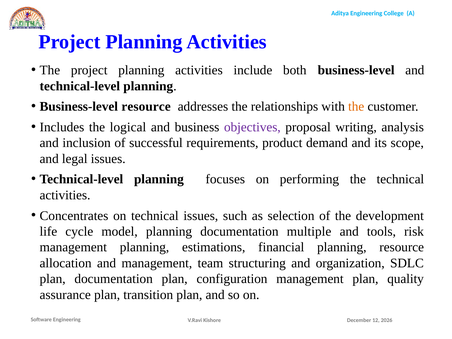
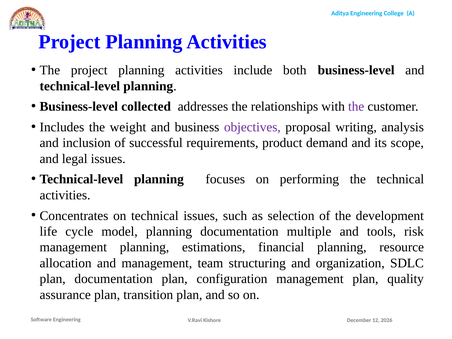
Business-level resource: resource -> collected (146, 107)
the colour: orange -> purple (356, 107)
logical: logical -> weight (128, 127)
